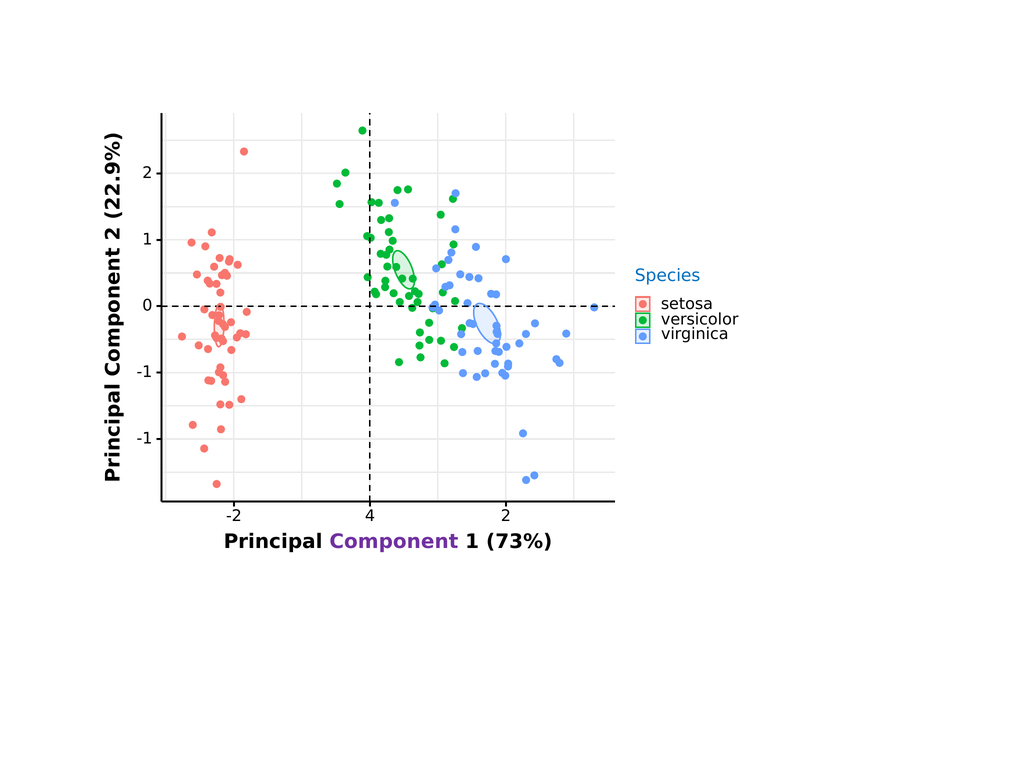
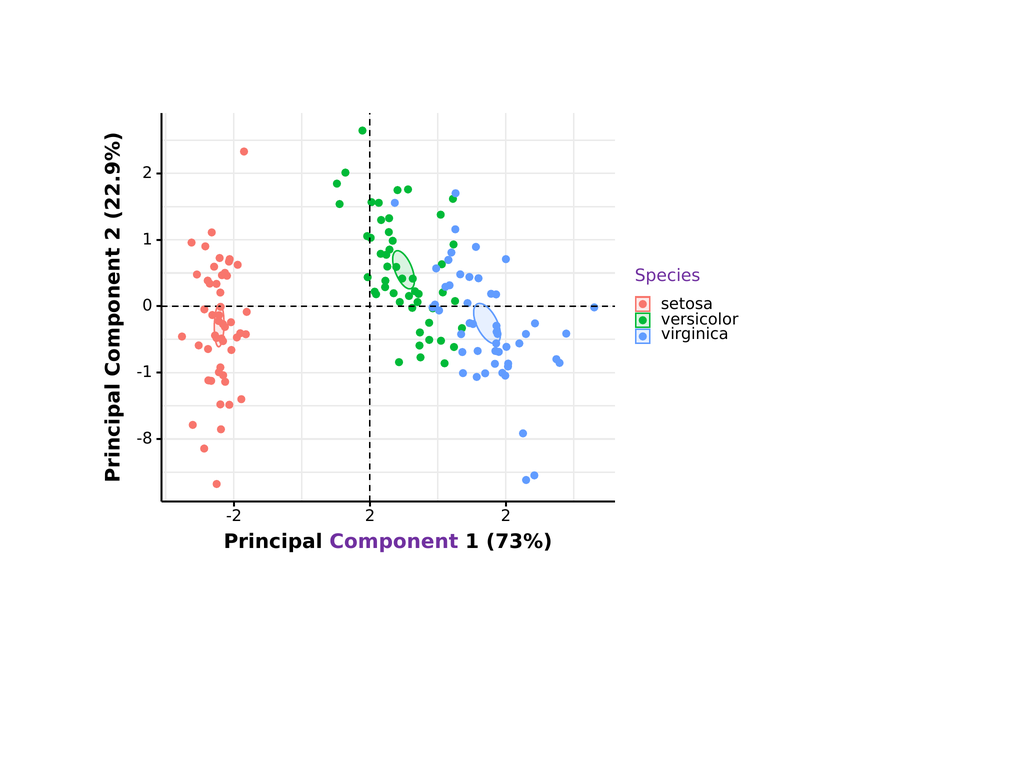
Species colour: blue -> purple (668, 275)
-1: -1 -> -8 (144, 438)
-2 4: 4 -> 2 (370, 515)
